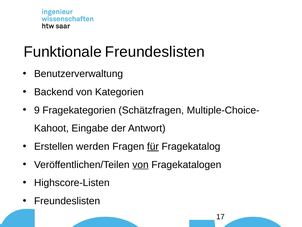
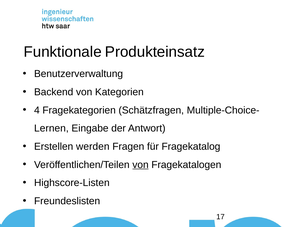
Funktionale Freundeslisten: Freundeslisten -> Produkteinsatz (155, 52)
9: 9 -> 4 (37, 110)
Kahoot: Kahoot -> Lernen (51, 128)
für underline: present -> none (153, 146)
